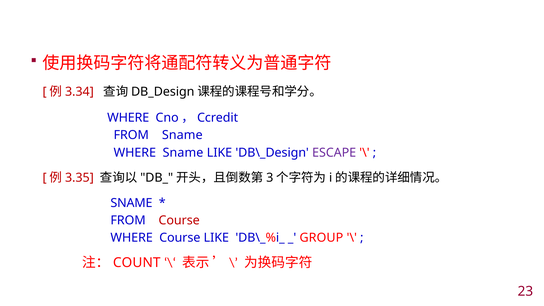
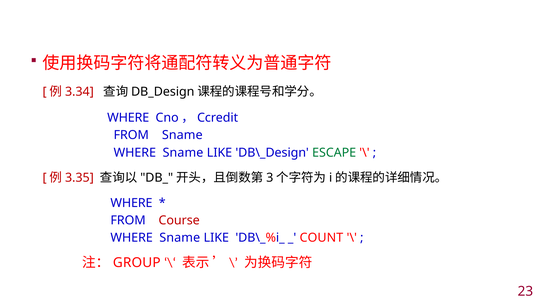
ESCAPE colour: purple -> green (334, 153)
SNAME: SNAME -> WHERE (131, 203)
Course: Course -> Sname (180, 238)
GROUP: GROUP -> COUNT (321, 238)
COUNT: COUNT -> GROUP (137, 263)
